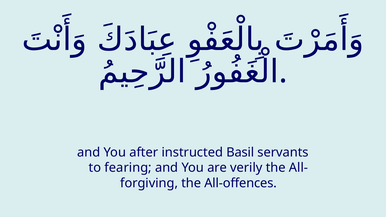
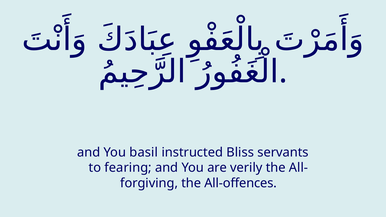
after: after -> basil (144, 152)
Basil: Basil -> Bliss (240, 152)
